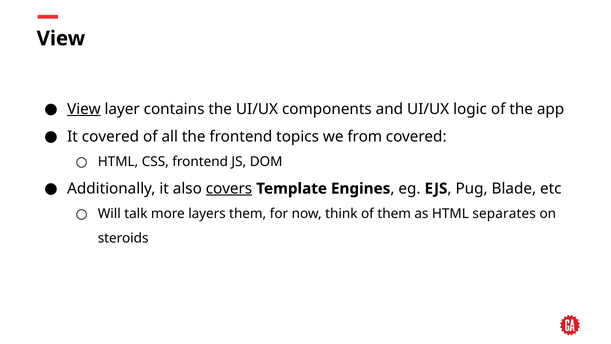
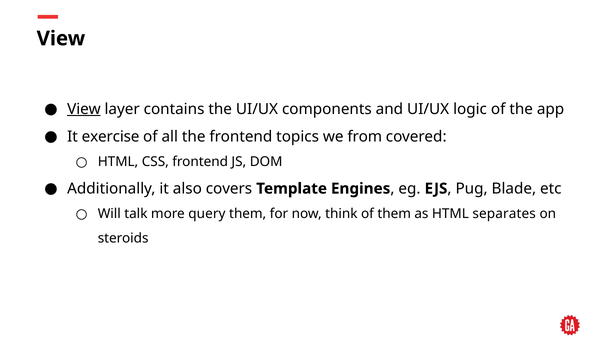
It covered: covered -> exercise (111, 137)
covers underline: present -> none (229, 188)
layers: layers -> query (207, 214)
